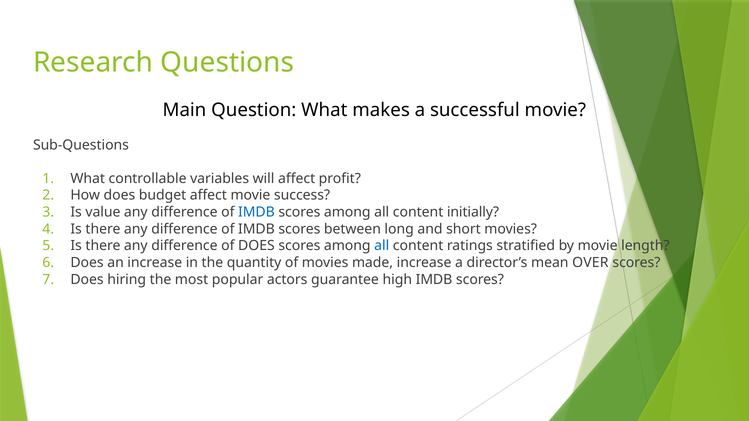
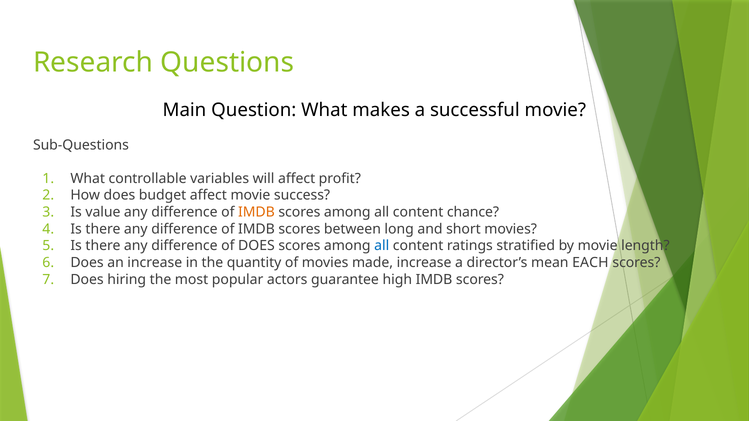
IMDB colour: blue -> orange (256, 212)
initially: initially -> chance (473, 212)
OVER: OVER -> EACH (590, 263)
